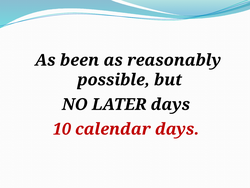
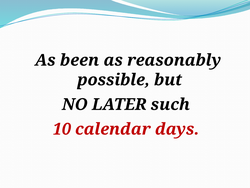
LATER days: days -> such (170, 104)
